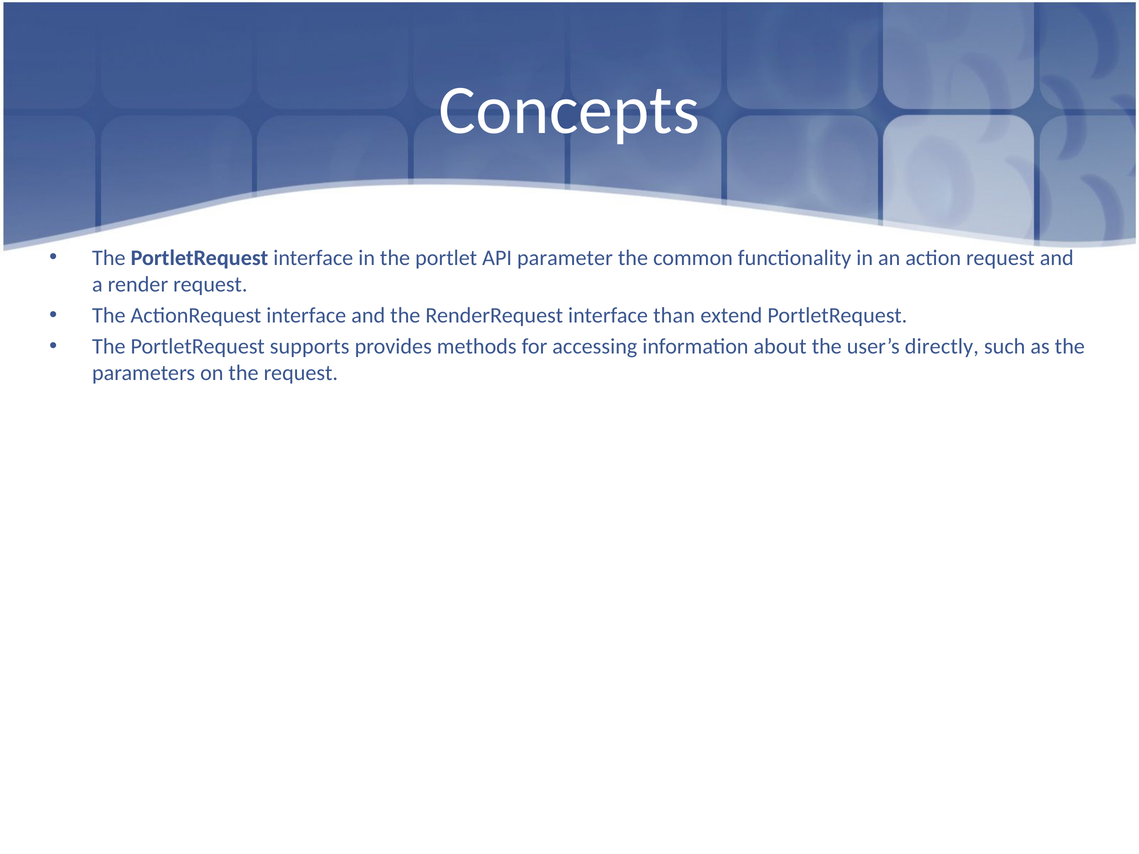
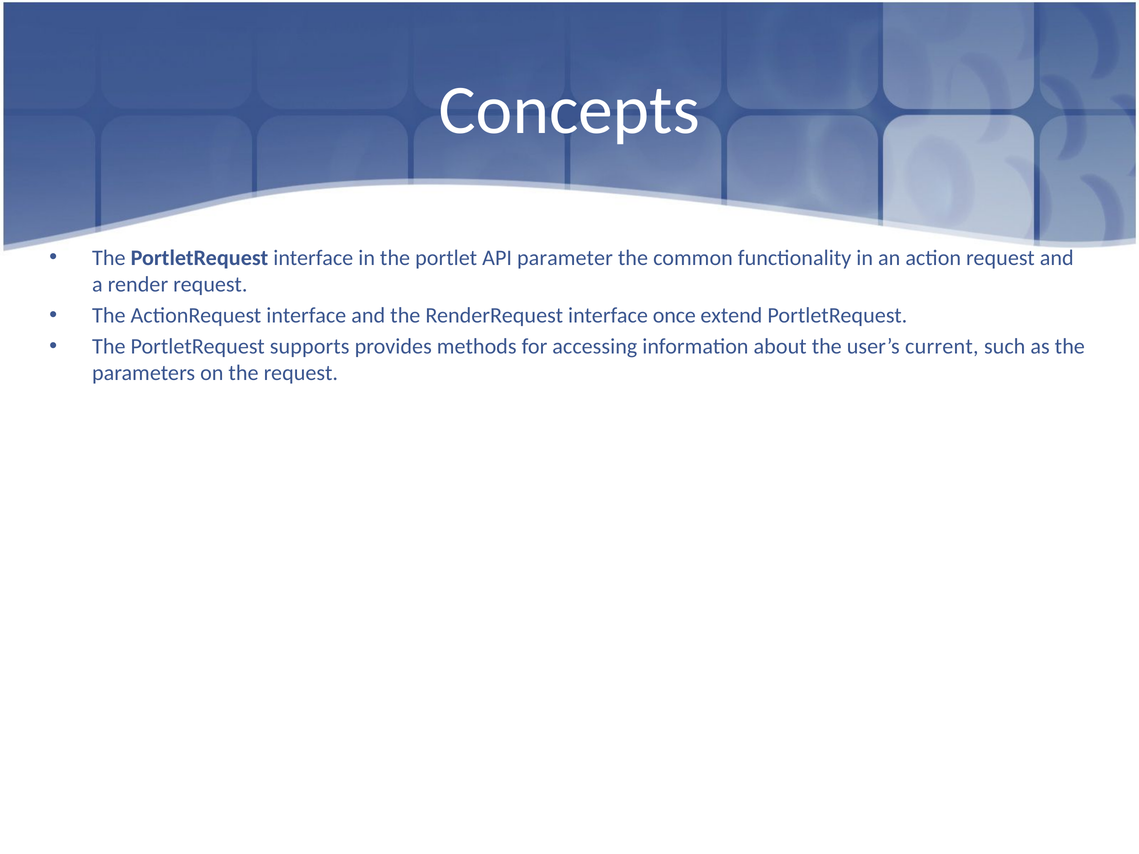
than: than -> once (674, 315)
directly: directly -> current (942, 346)
